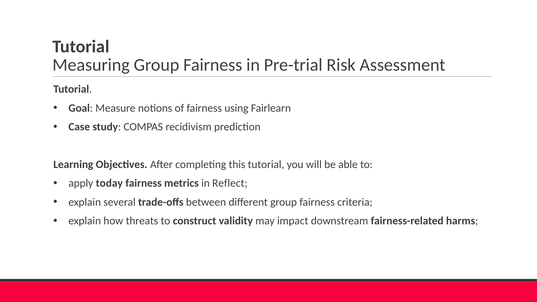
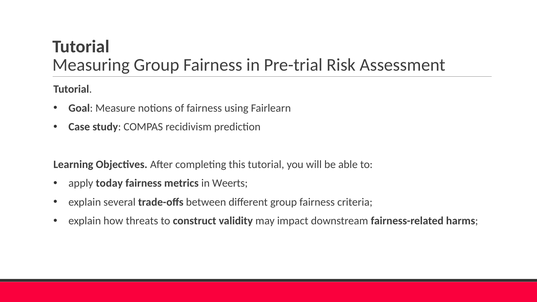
Reflect: Reflect -> Weerts (230, 183)
